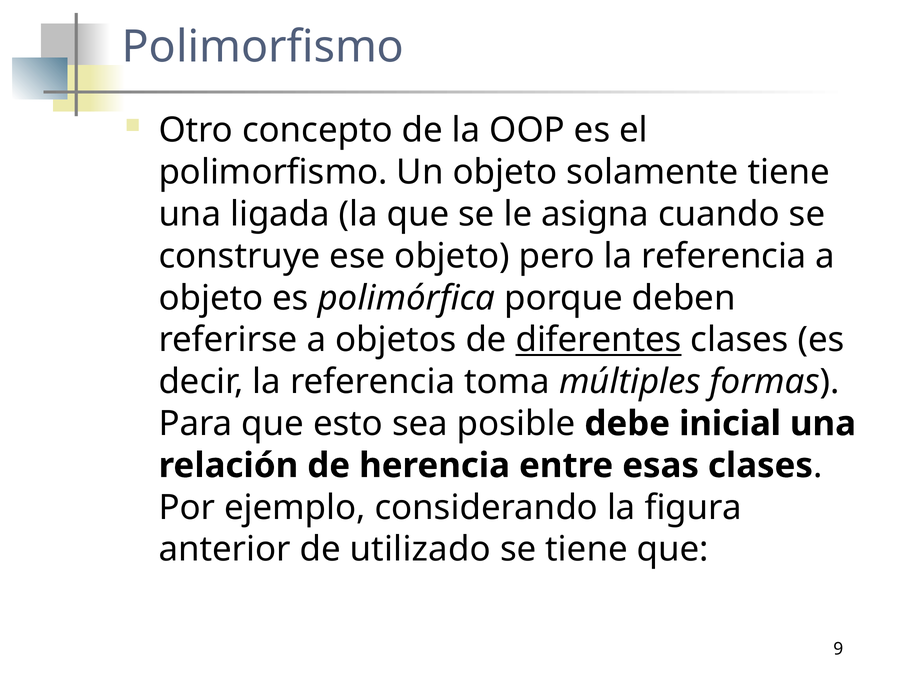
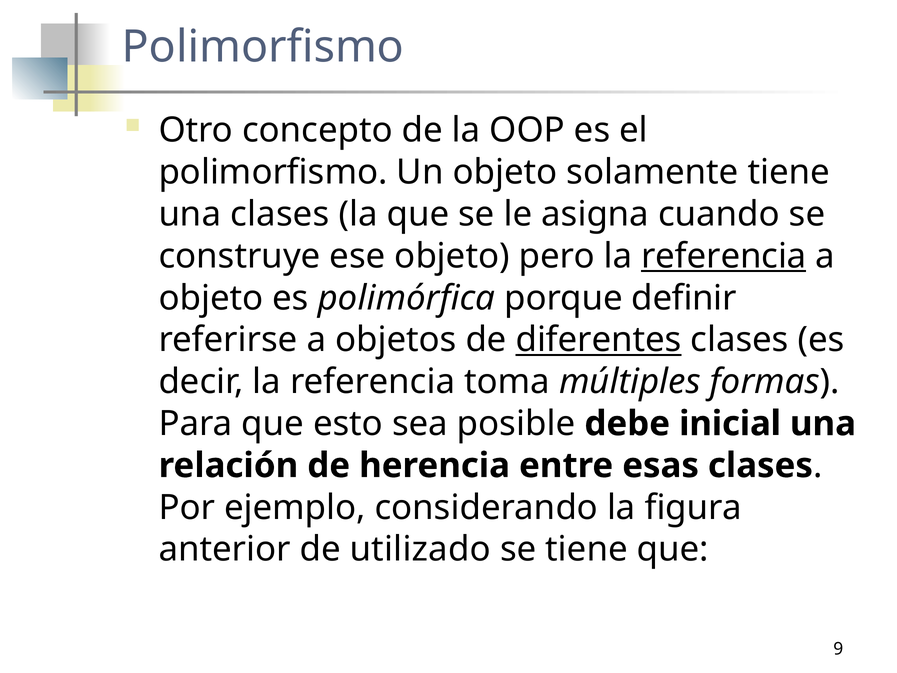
una ligada: ligada -> clases (280, 214)
referencia underline: none -> present (724, 256)
deben: deben -> definir (684, 298)
